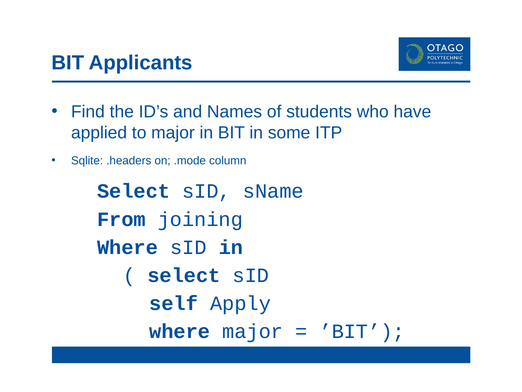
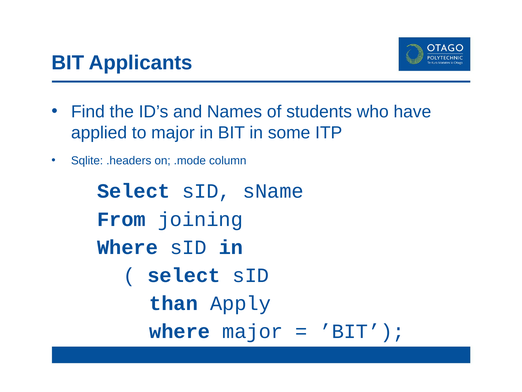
self: self -> than (174, 303)
